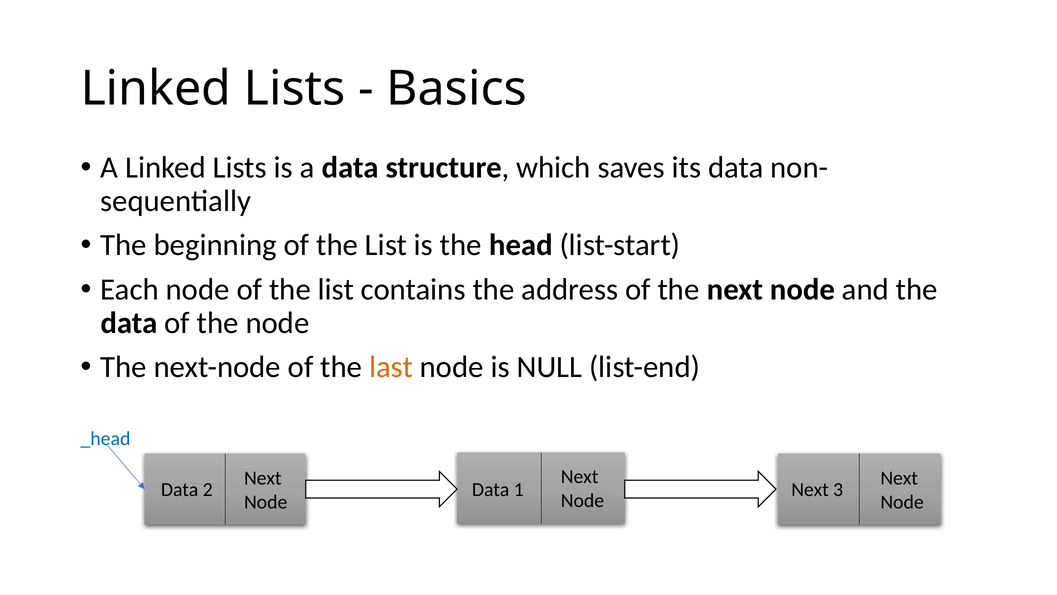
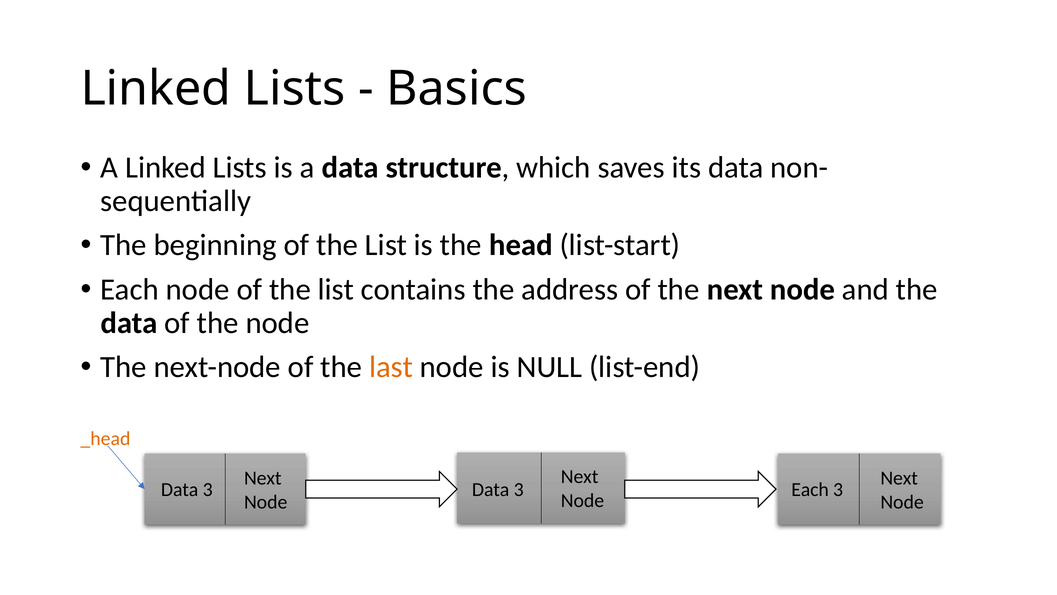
_head colour: blue -> orange (105, 438)
2: 2 -> 3 (208, 489)
1: 1 -> 3 (519, 489)
Next: Next -> Each (810, 489)
